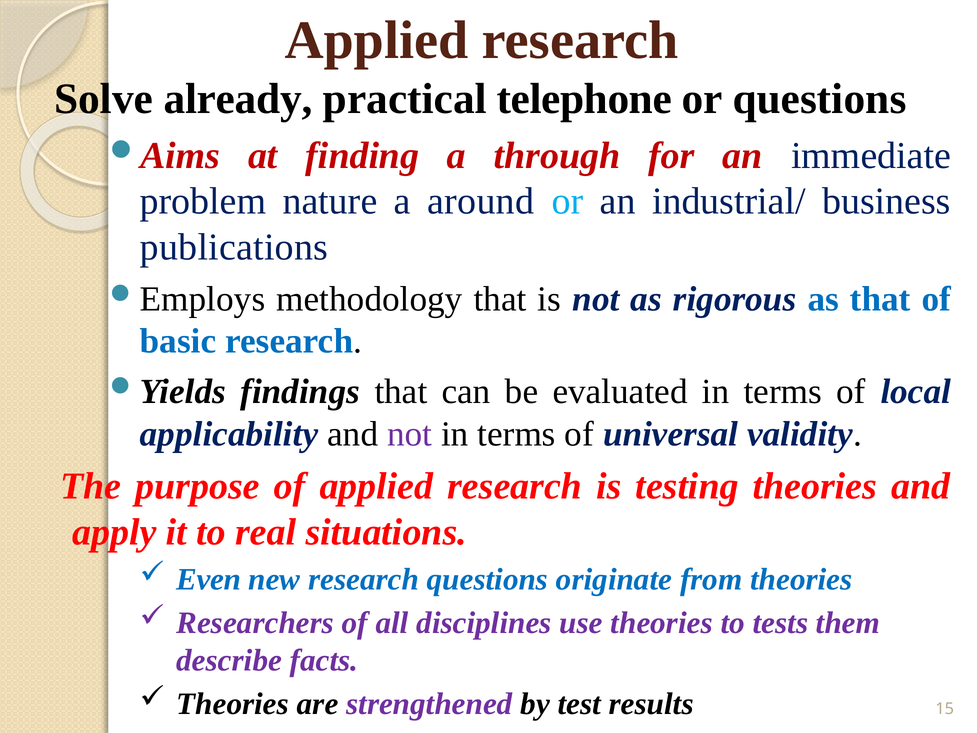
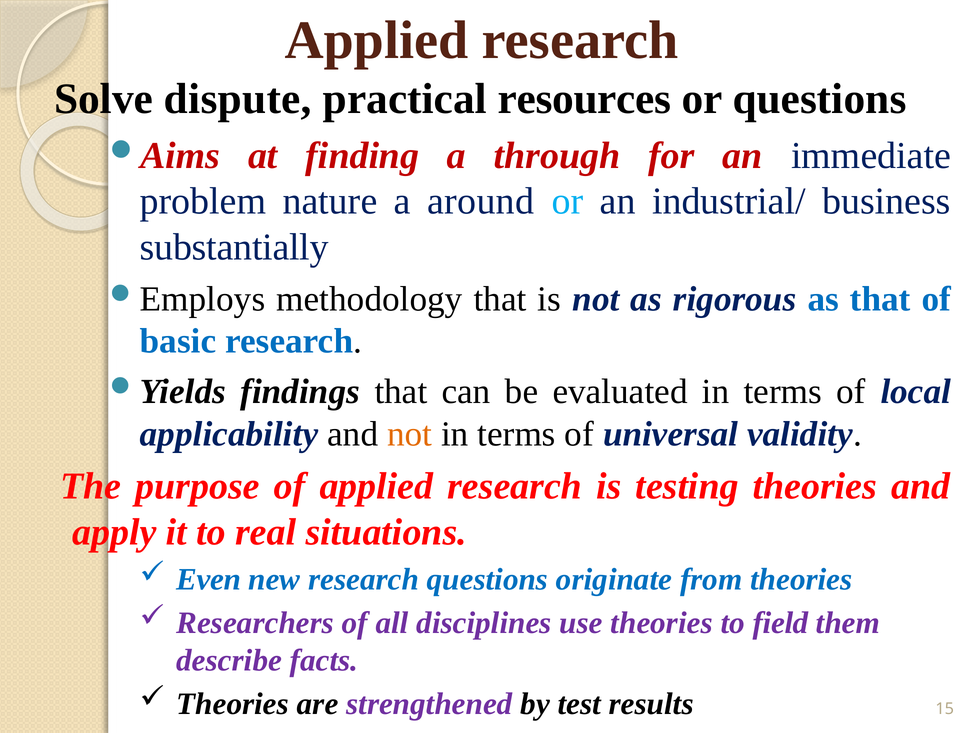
already: already -> dispute (238, 99)
telephone: telephone -> resources (584, 99)
publications: publications -> substantially (234, 247)
not colour: purple -> orange (410, 434)
tests: tests -> field (781, 623)
